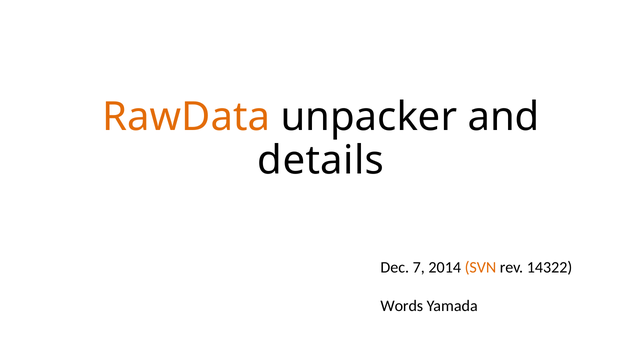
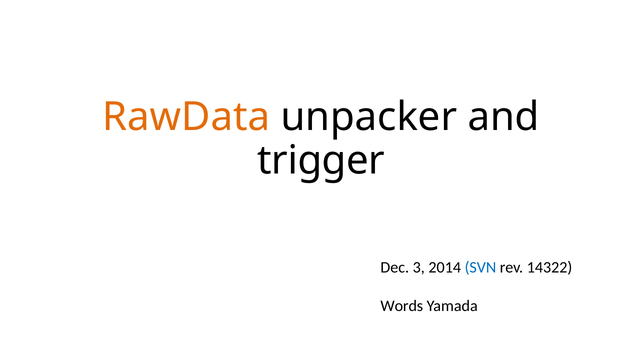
details: details -> trigger (321, 160)
7: 7 -> 3 (419, 267)
SVN colour: orange -> blue (480, 267)
